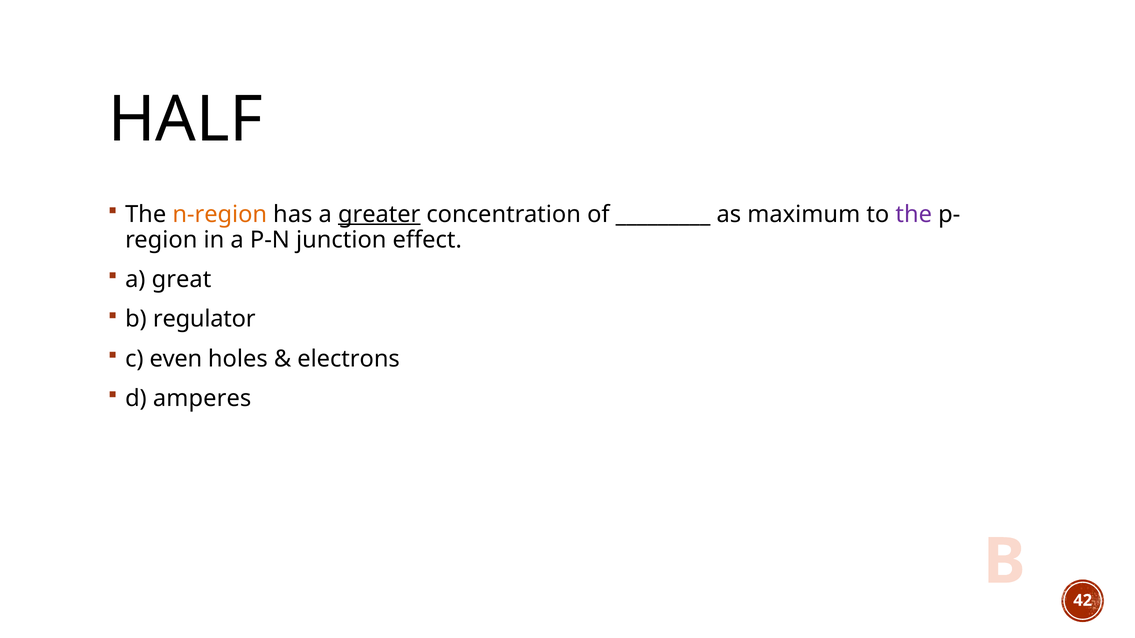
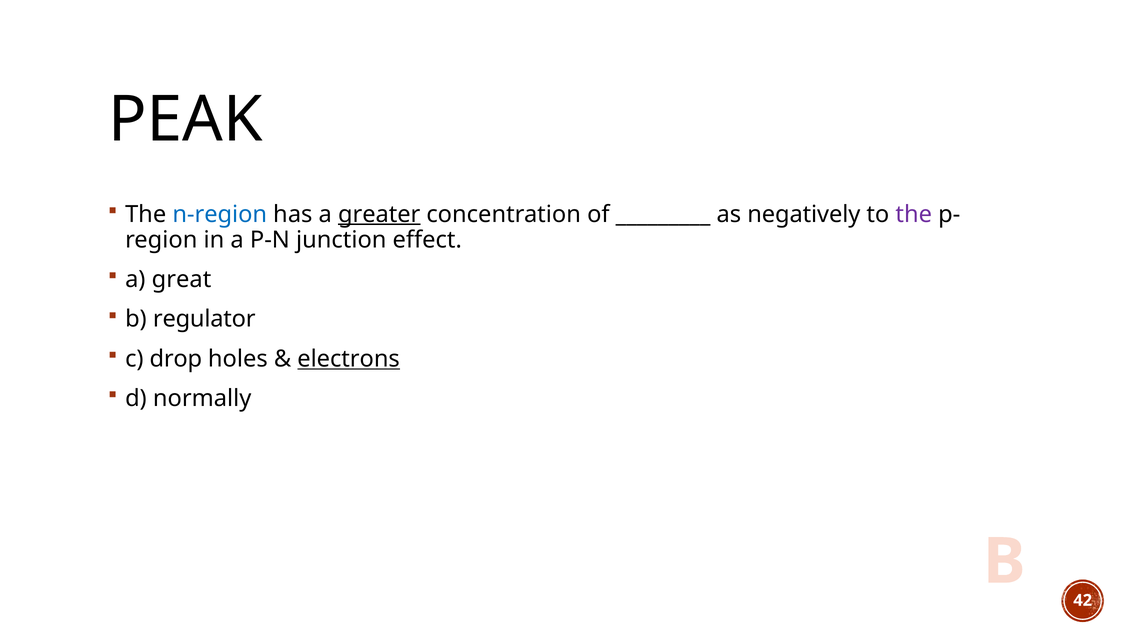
HALF: HALF -> PEAK (185, 120)
n-region colour: orange -> blue (220, 214)
maximum: maximum -> negatively (804, 214)
even: even -> drop (176, 359)
electrons underline: none -> present (349, 359)
amperes: amperes -> normally (202, 399)
